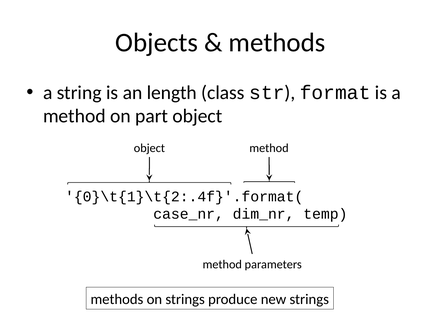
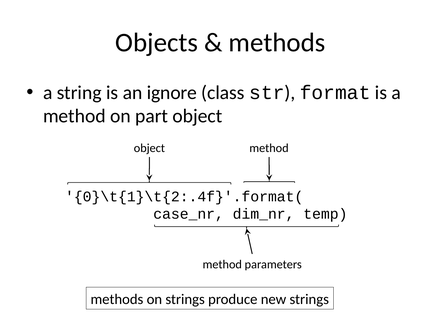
length: length -> ignore (172, 93)
